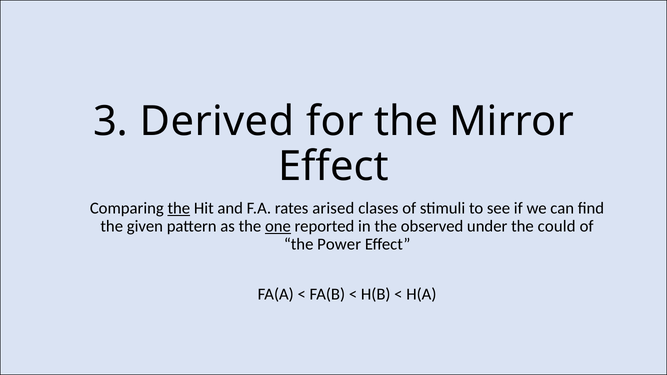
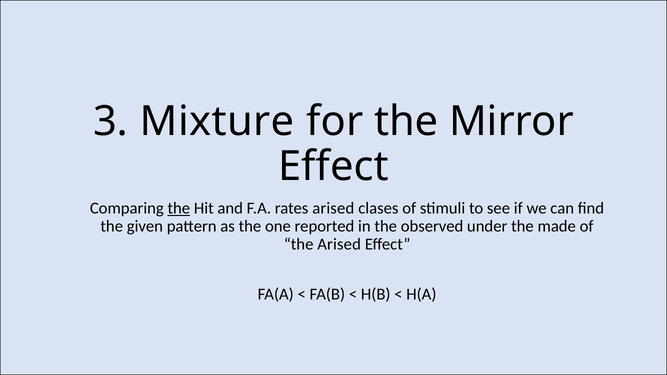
Derived: Derived -> Mixture (217, 122)
one underline: present -> none (278, 226)
could: could -> made (557, 226)
the Power: Power -> Arised (339, 244)
